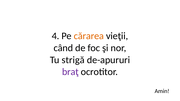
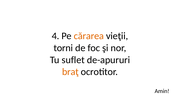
când: când -> torni (63, 48)
strigă: strigă -> suflet (73, 60)
braţ colour: purple -> orange (70, 72)
